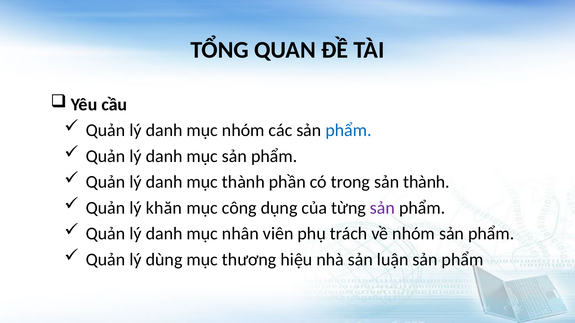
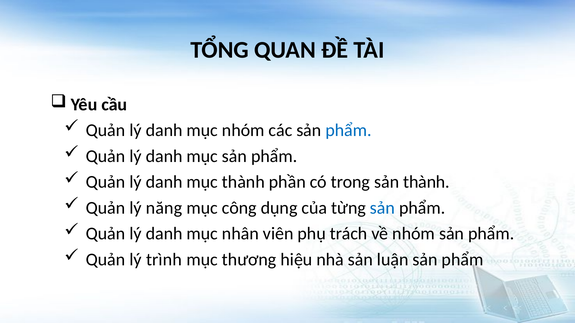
khăn: khăn -> năng (164, 208)
sản colour: purple -> blue (382, 208)
dùng: dùng -> trình (164, 260)
